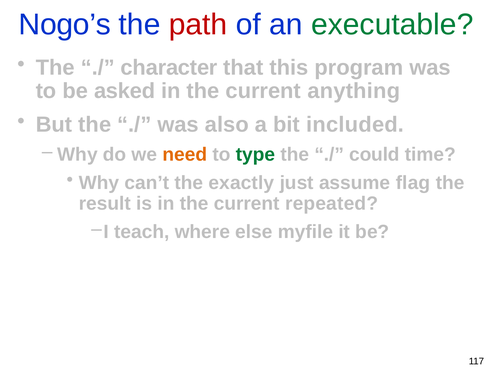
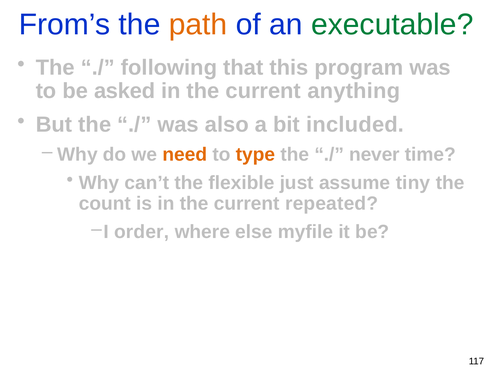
Nogo’s: Nogo’s -> From’s (65, 25)
path colour: red -> orange (198, 25)
character: character -> following (169, 68)
type colour: green -> orange (255, 155)
could: could -> never (374, 155)
exactly: exactly -> flexible (241, 183)
flag: flag -> tiny (413, 183)
result: result -> count (105, 204)
teach: teach -> order (142, 232)
